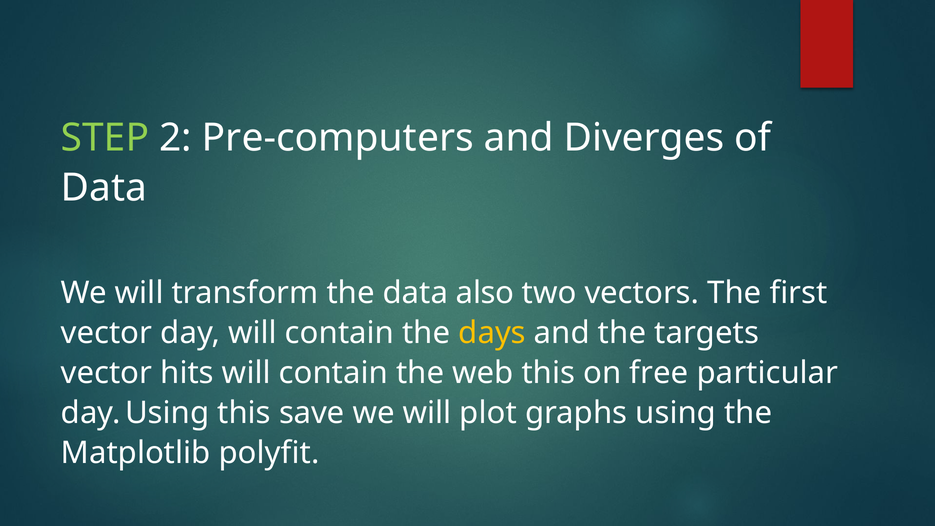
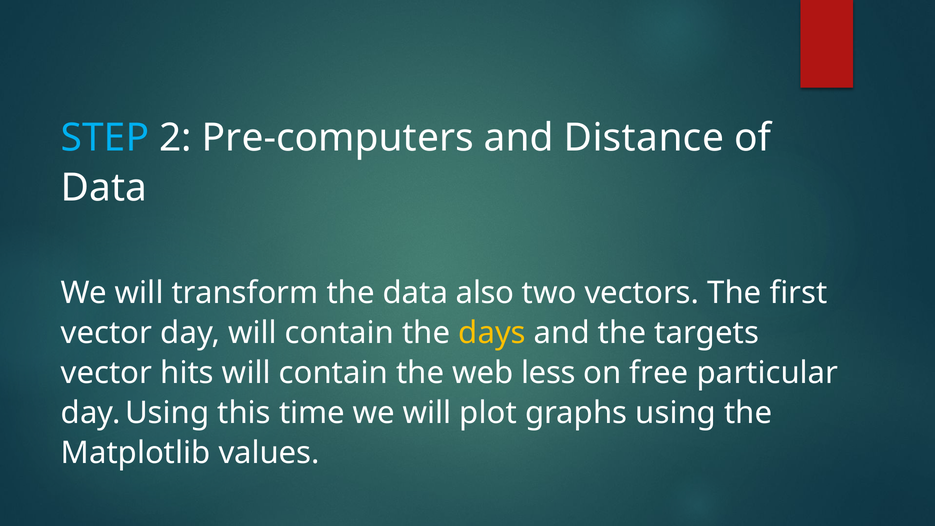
STEP colour: light green -> light blue (105, 138)
Diverges: Diverges -> Distance (644, 138)
web this: this -> less (549, 373)
save: save -> time (312, 413)
polyfit: polyfit -> values (269, 453)
